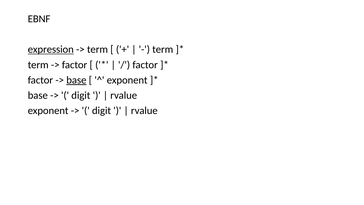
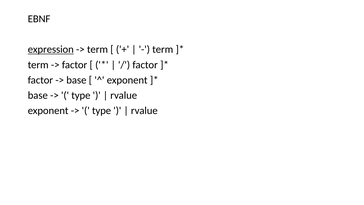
base underline: present -> none (76, 80)
digit: digit -> type (81, 95)
digit: digit -> type (102, 110)
